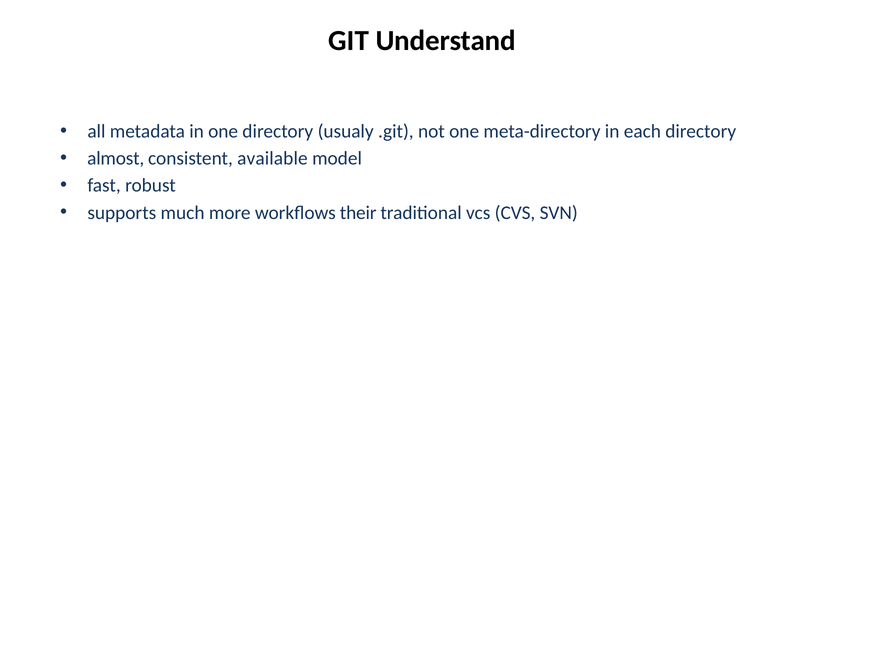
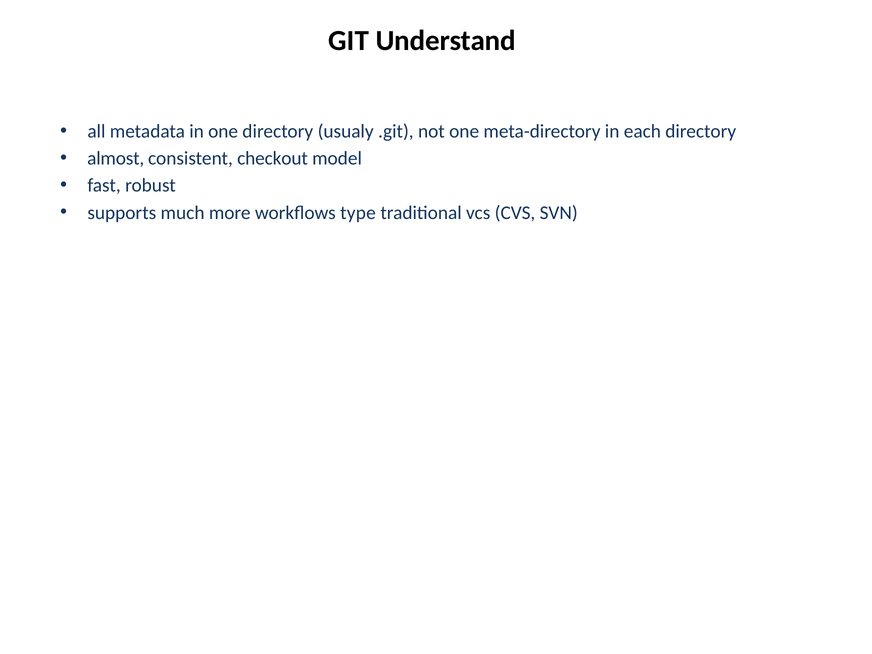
available: available -> checkout (273, 159)
their: their -> type (358, 213)
